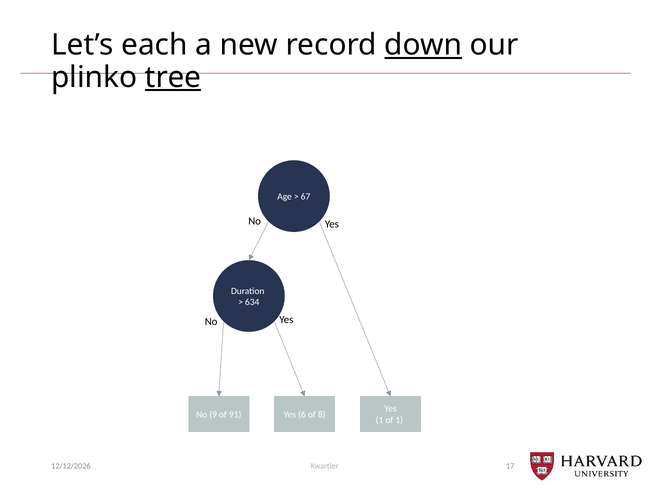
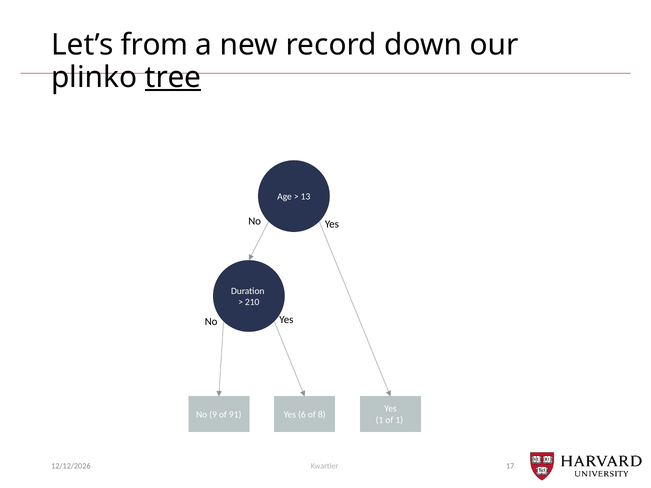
each: each -> from (155, 45)
down underline: present -> none (423, 45)
67: 67 -> 13 (306, 197)
634: 634 -> 210 (252, 302)
